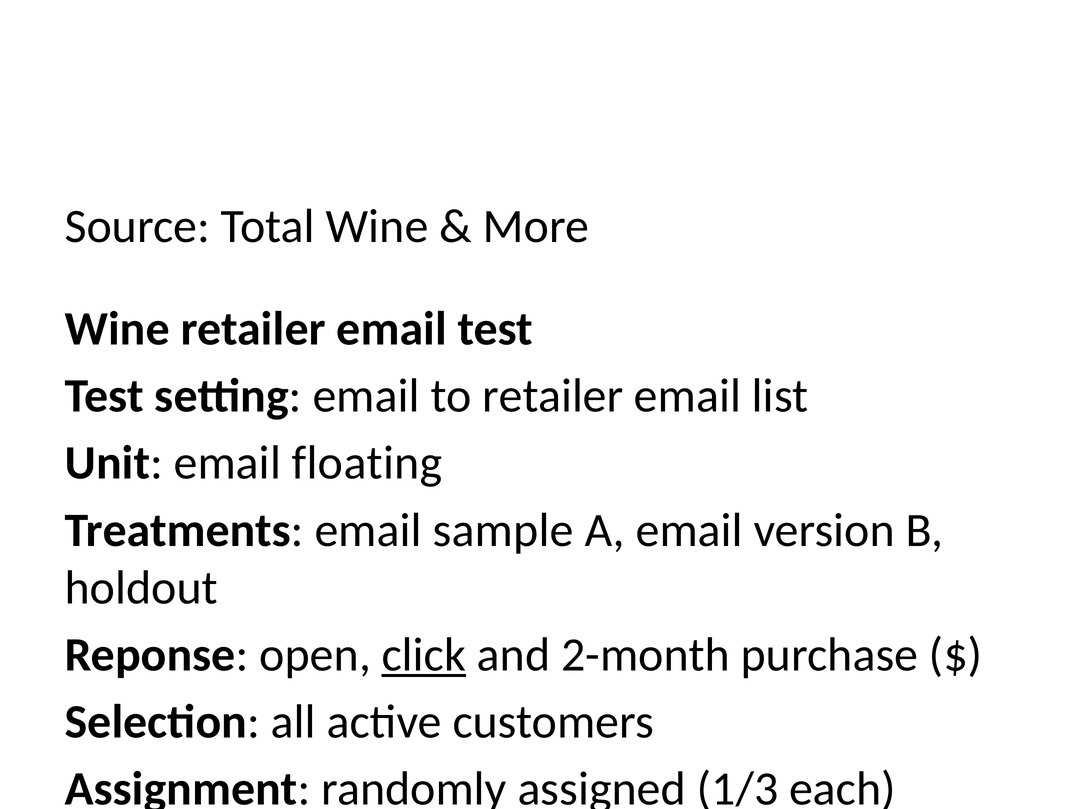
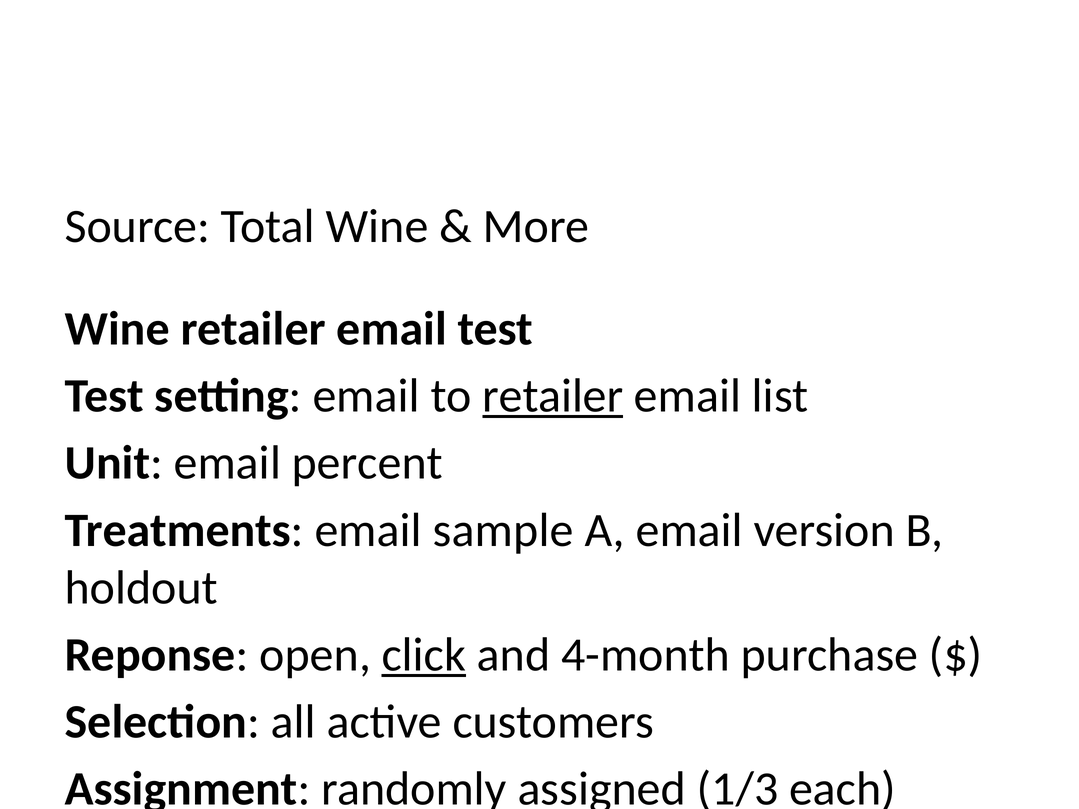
retailer underline: none -> present (553, 396)
floating: floating -> percent (367, 463)
2-month: 2-month -> 4-month (645, 655)
